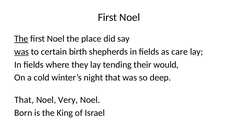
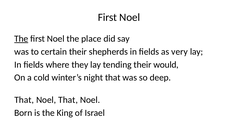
was underline: present -> none (22, 52)
certain birth: birth -> their (78, 52)
care: care -> very (180, 52)
Noel Very: Very -> That (68, 100)
